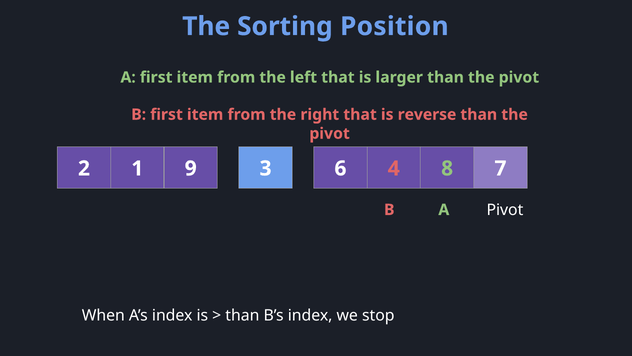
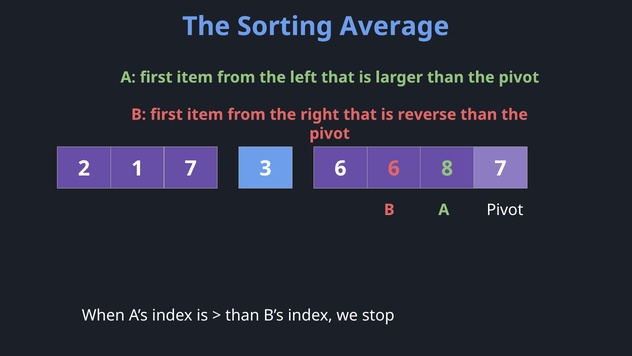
Position: Position -> Average (394, 26)
1 9: 9 -> 7 (191, 168)
6 4: 4 -> 6 (394, 168)
